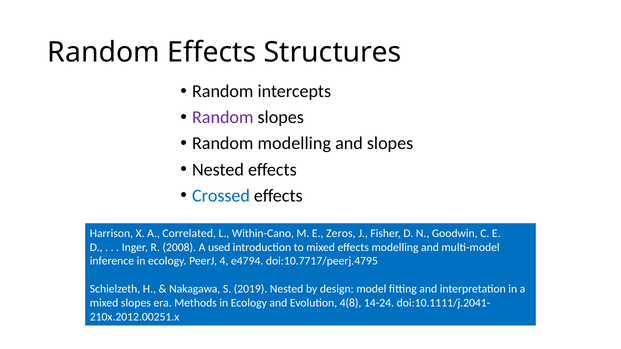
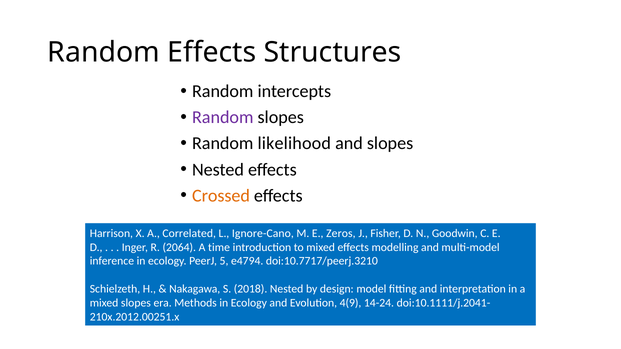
Random modelling: modelling -> likelihood (294, 144)
Crossed colour: blue -> orange (221, 196)
Within-Cano: Within-Cano -> Ignore-Cano (263, 233)
2008: 2008 -> 2064 (179, 247)
used: used -> time (219, 247)
4: 4 -> 5 (224, 261)
doi:10.7717/peerj.4795: doi:10.7717/peerj.4795 -> doi:10.7717/peerj.3210 (322, 261)
2019: 2019 -> 2018 (251, 289)
4(8: 4(8 -> 4(9 (351, 303)
